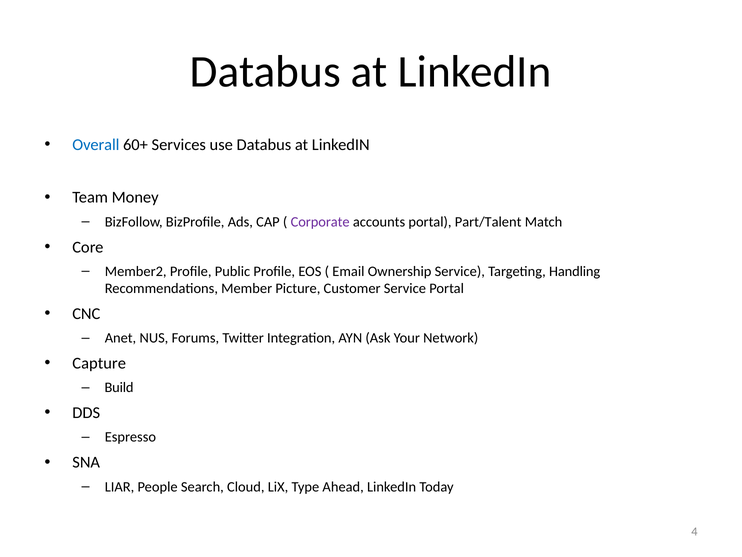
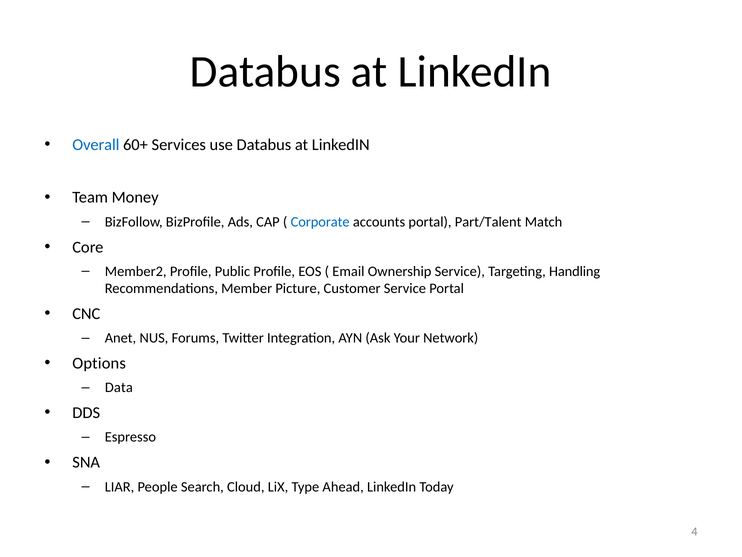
Corporate colour: purple -> blue (320, 222)
Capture: Capture -> Options (99, 363)
Build: Build -> Data (119, 387)
